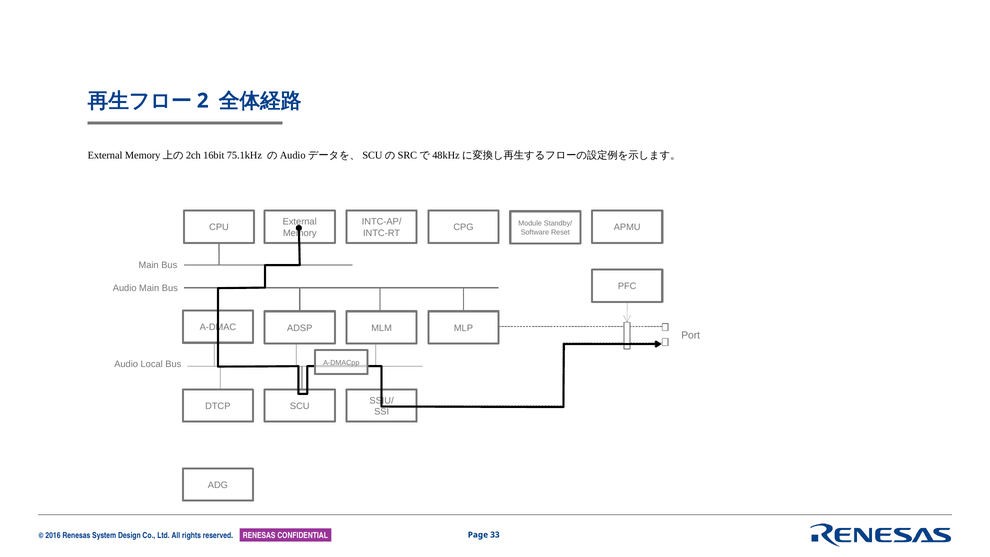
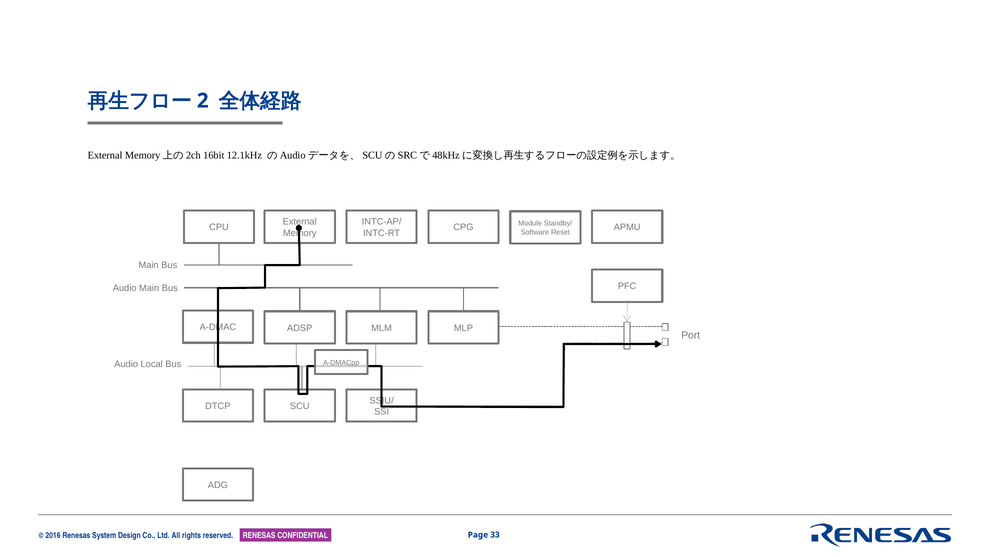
75.1kHz: 75.1kHz -> 12.1kHz (244, 156)
